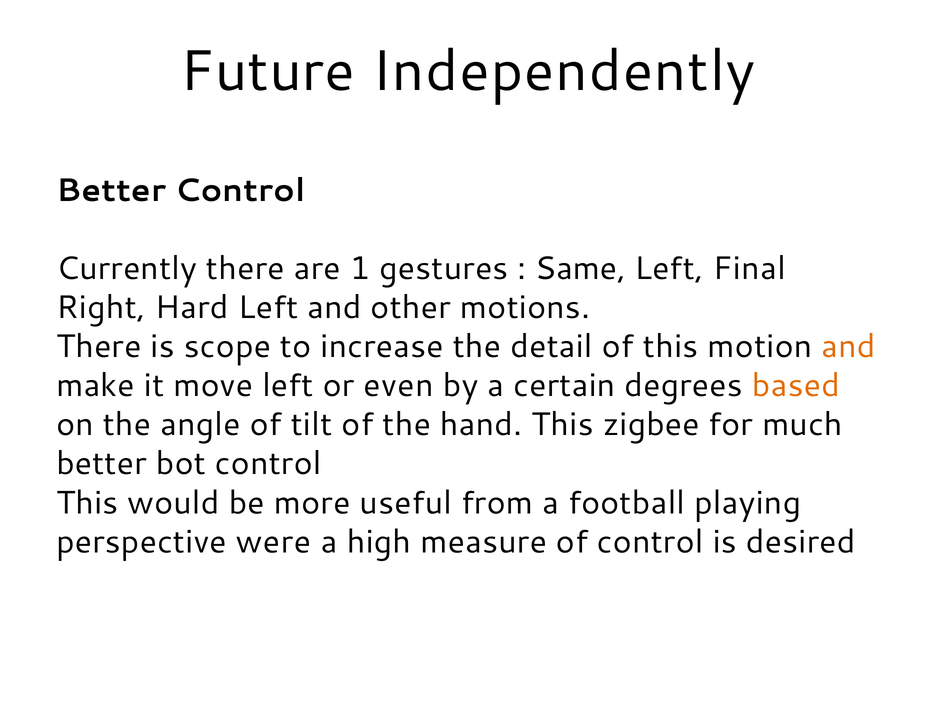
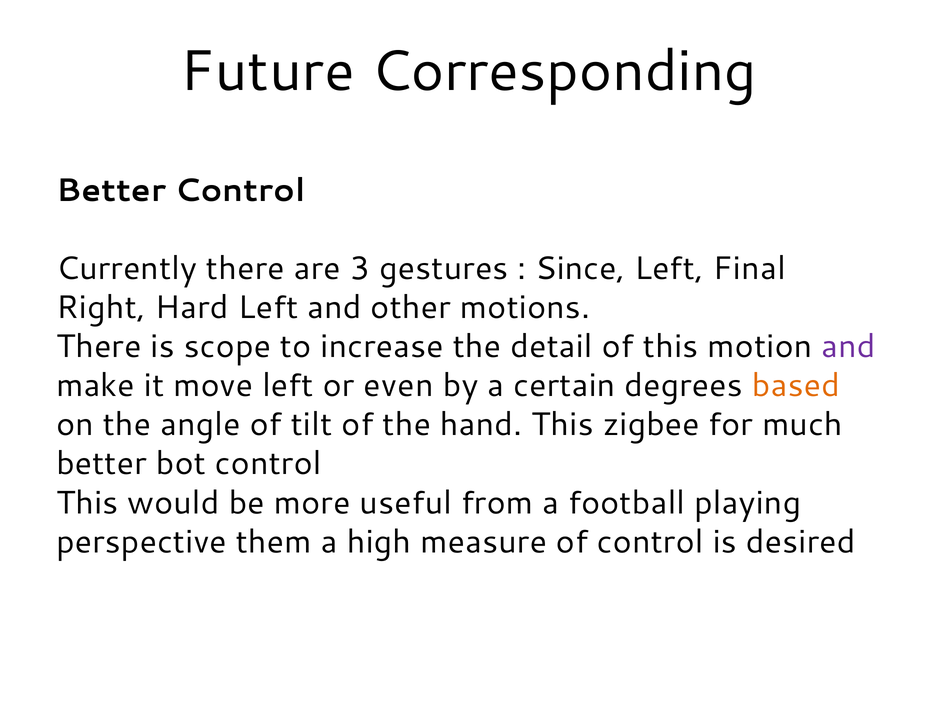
Independently: Independently -> Corresponding (564, 71)
1: 1 -> 3 (360, 268)
Same: Same -> Since (580, 268)
and colour: orange -> purple (849, 347)
were: were -> them (274, 542)
